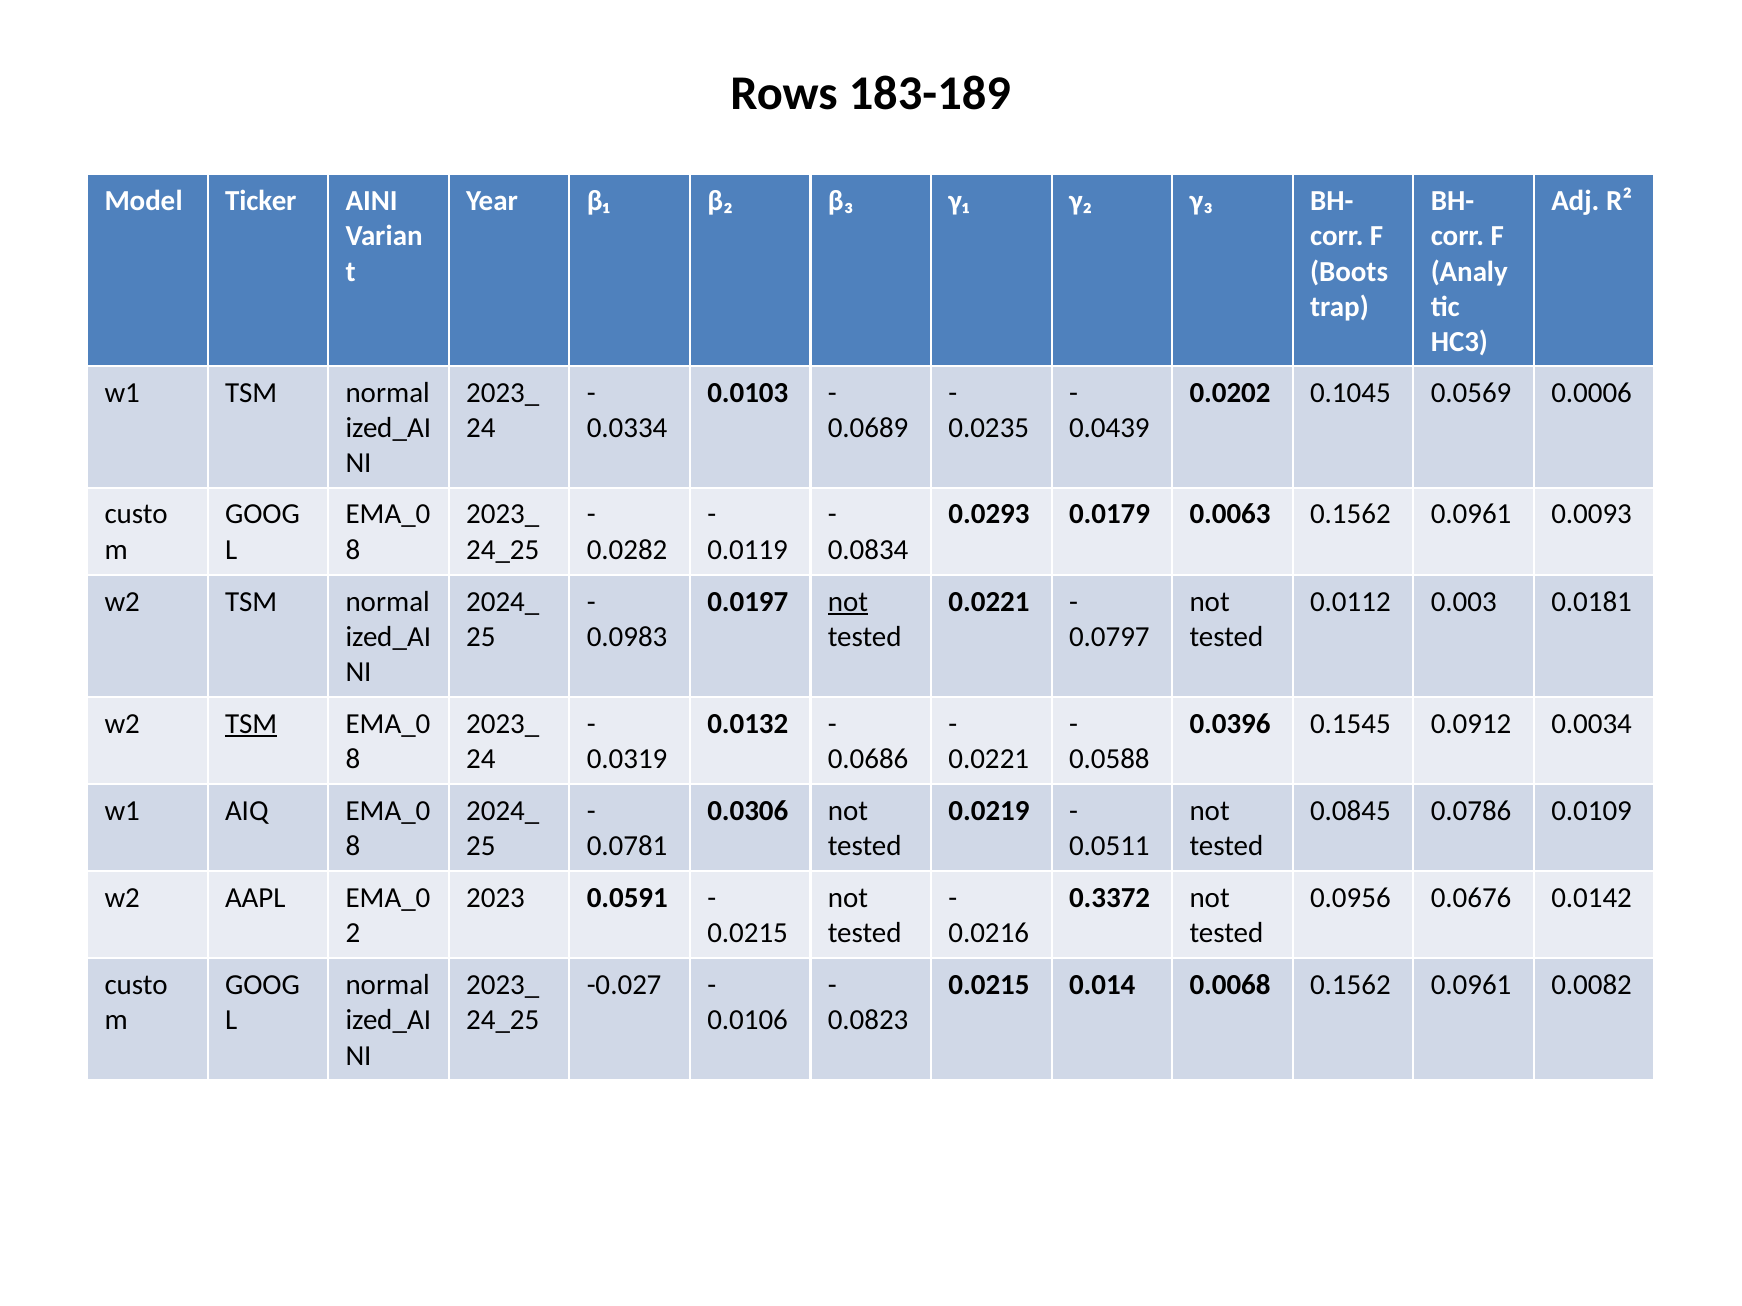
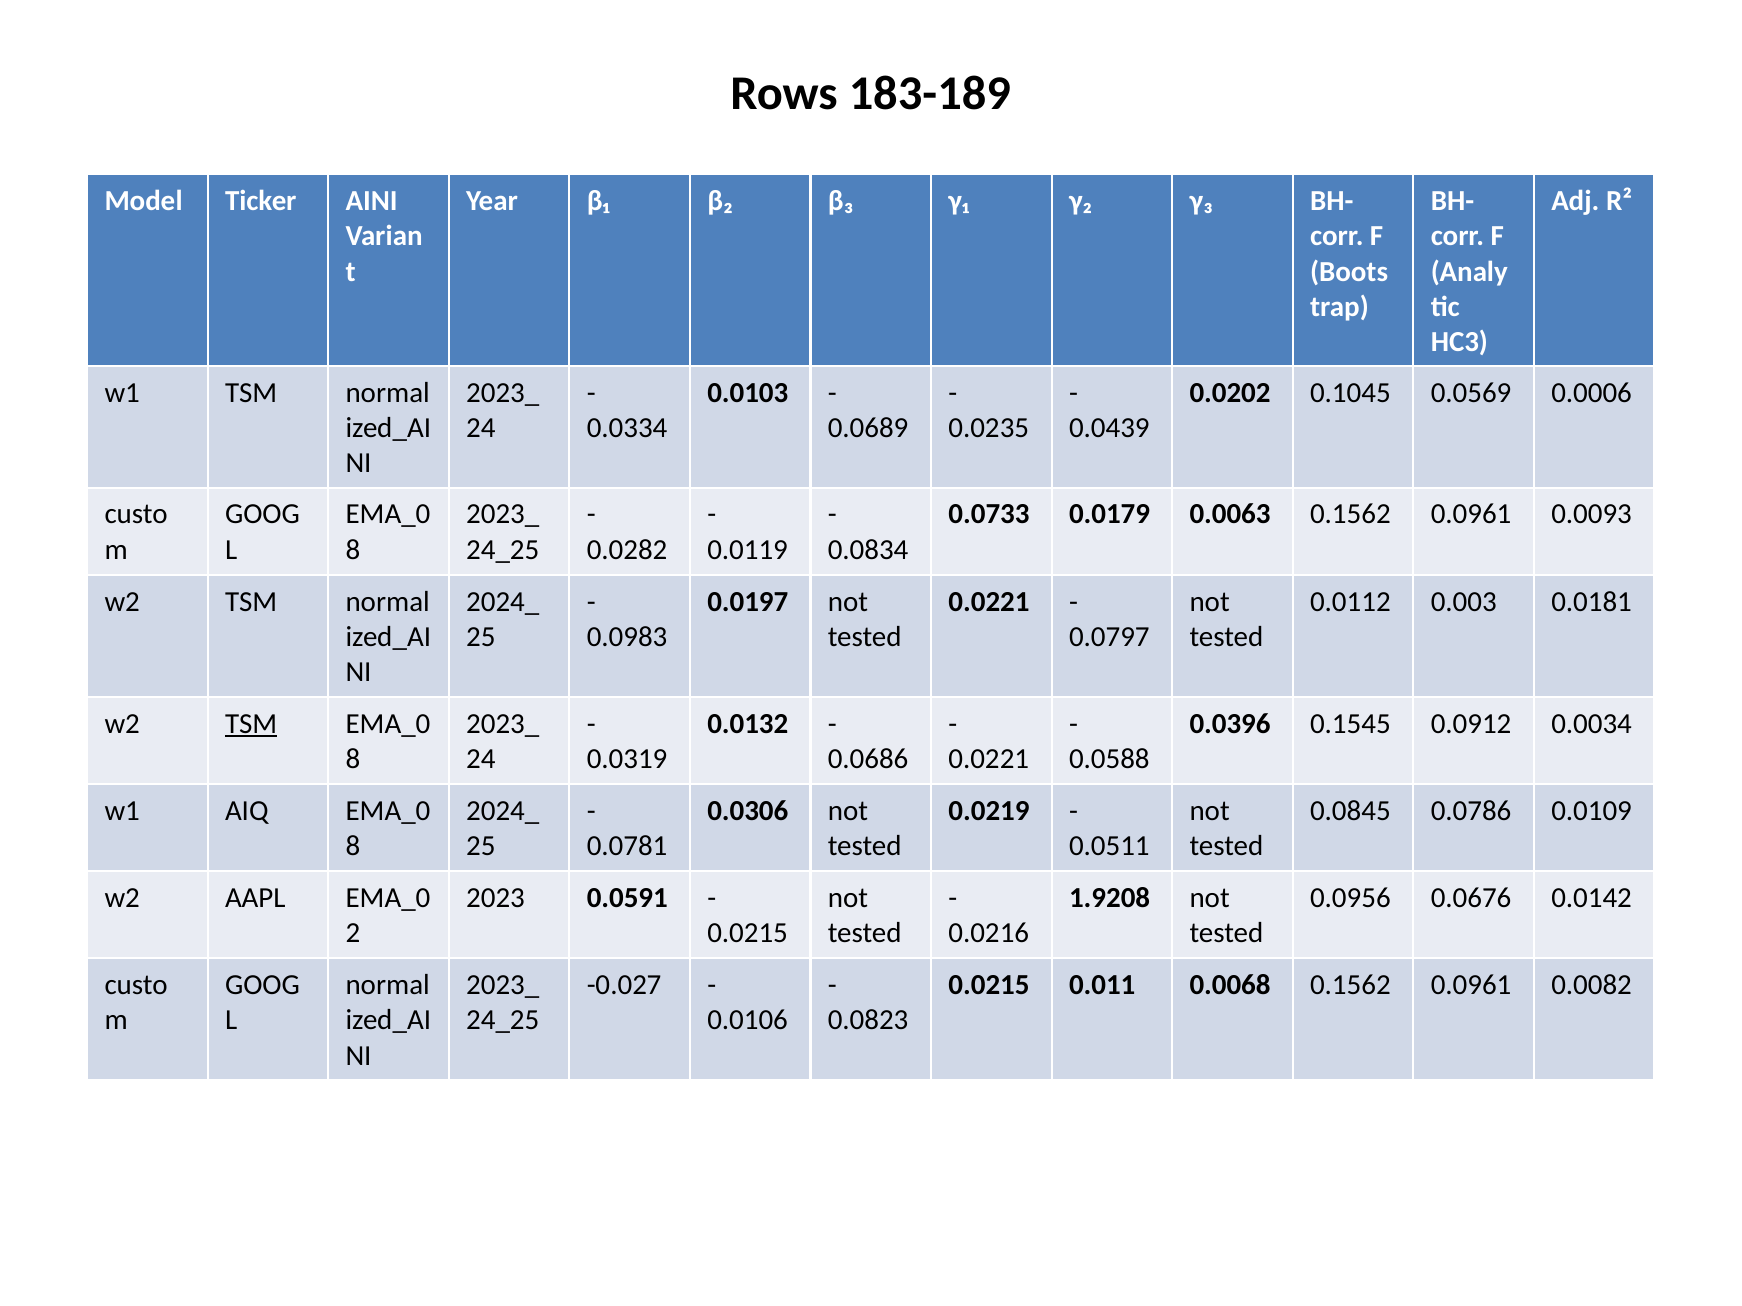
0.0293: 0.0293 -> 0.0733 (989, 515)
not underline: present -> none (848, 602)
0.3372: 0.3372 -> 1.9208 (1110, 898)
0.014: 0.014 -> 0.011 (1102, 985)
